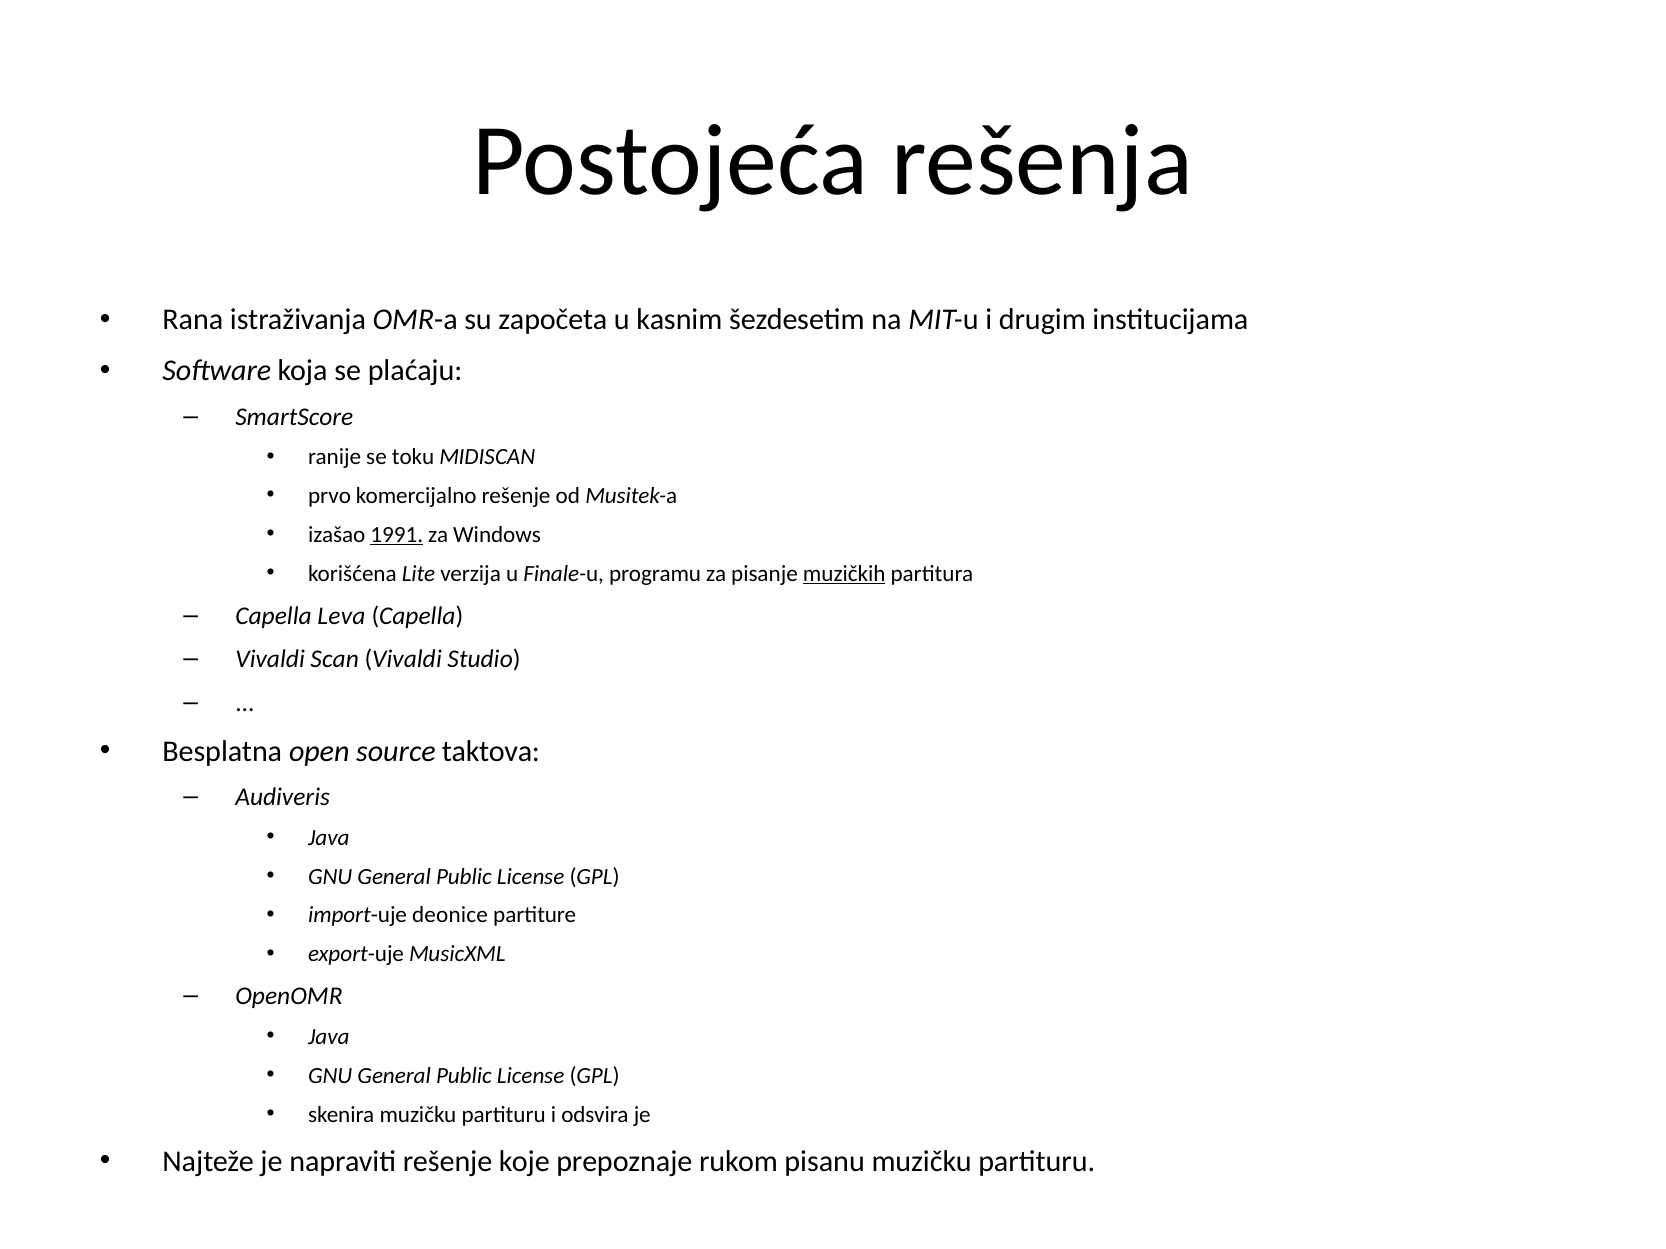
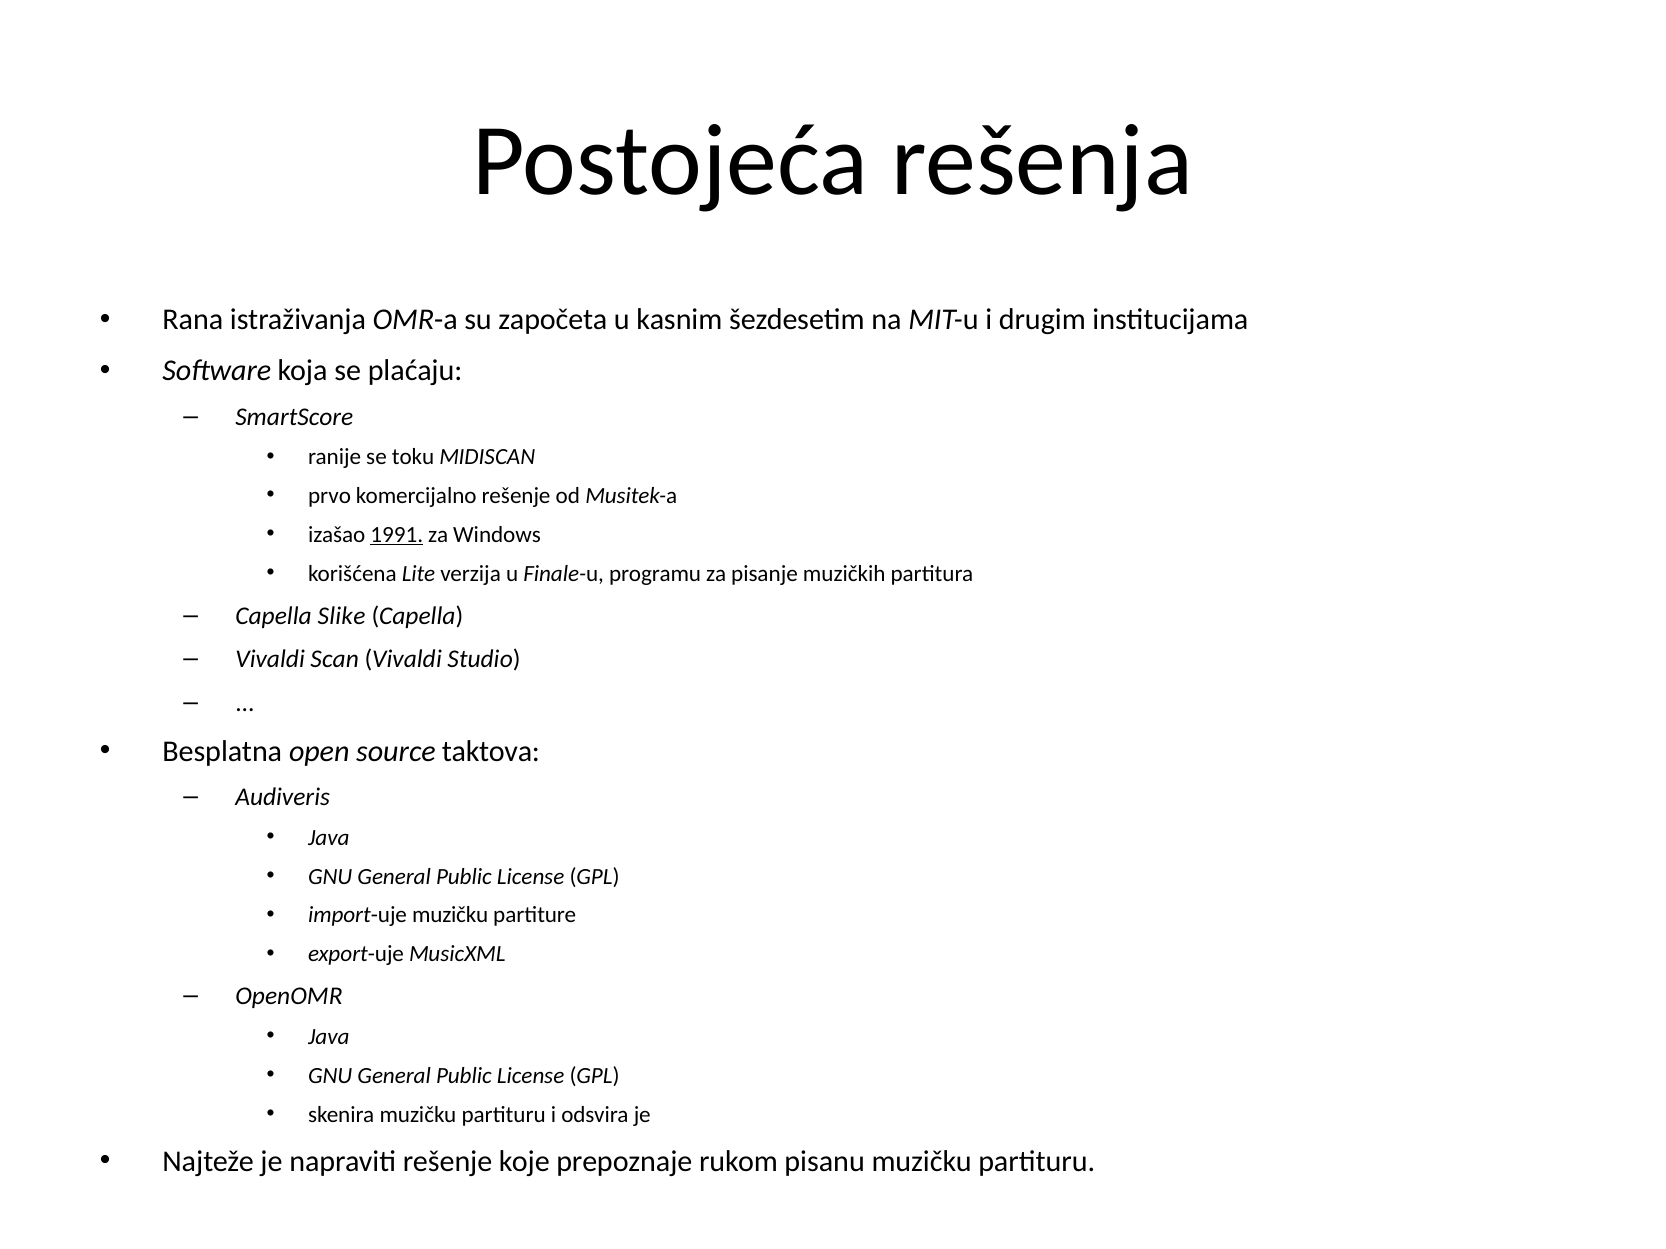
muzičkih underline: present -> none (844, 574)
Leva: Leva -> Slike (341, 616)
import-uje deonice: deonice -> muzičku (450, 916)
